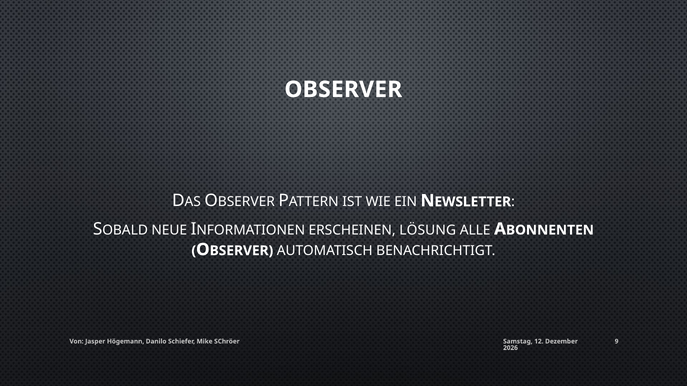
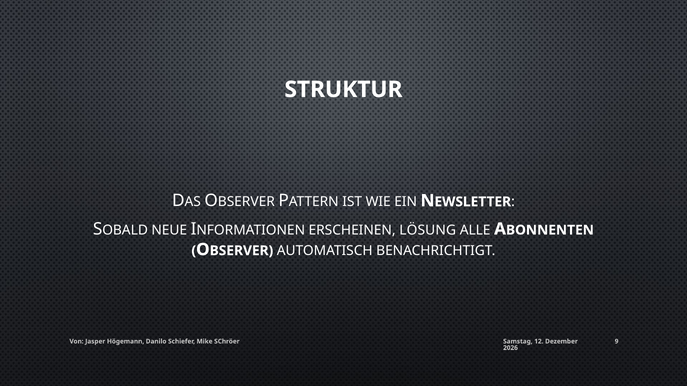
OBSERVER: OBSERVER -> STRUKTUR (343, 90)
